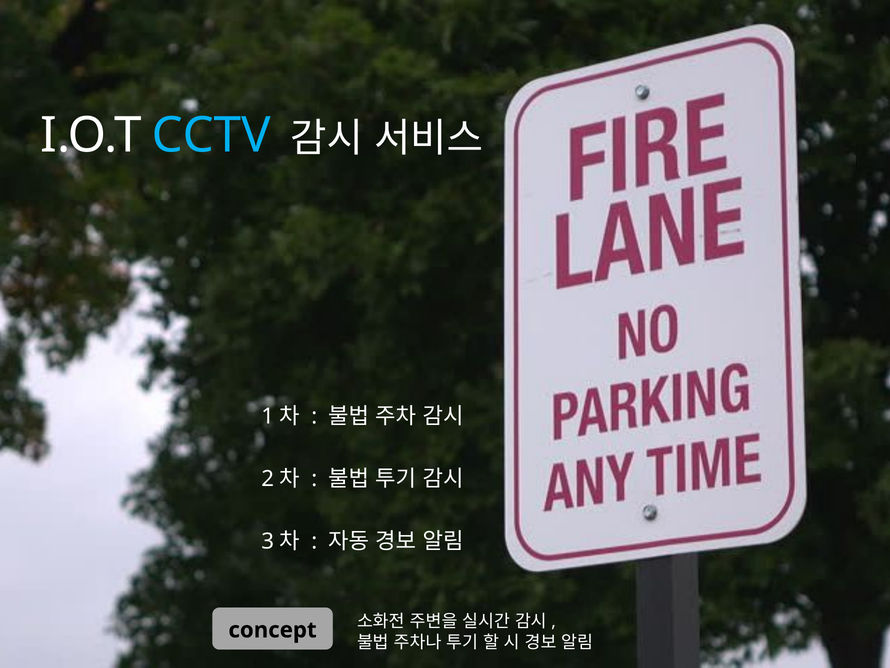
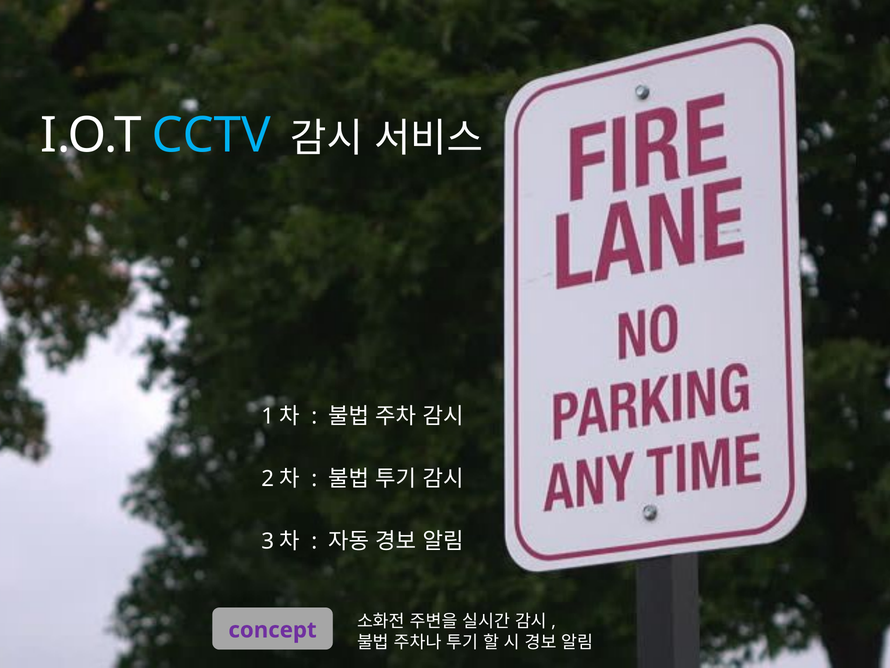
concept colour: black -> purple (273, 630)
